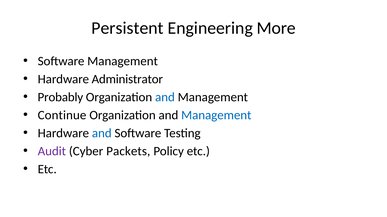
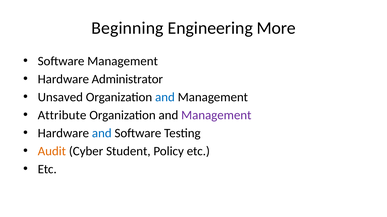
Persistent: Persistent -> Beginning (127, 28)
Probably: Probably -> Unsaved (60, 97)
Continue: Continue -> Attribute (62, 116)
Management colour: blue -> purple (216, 116)
Audit colour: purple -> orange (52, 152)
Packets: Packets -> Student (128, 152)
